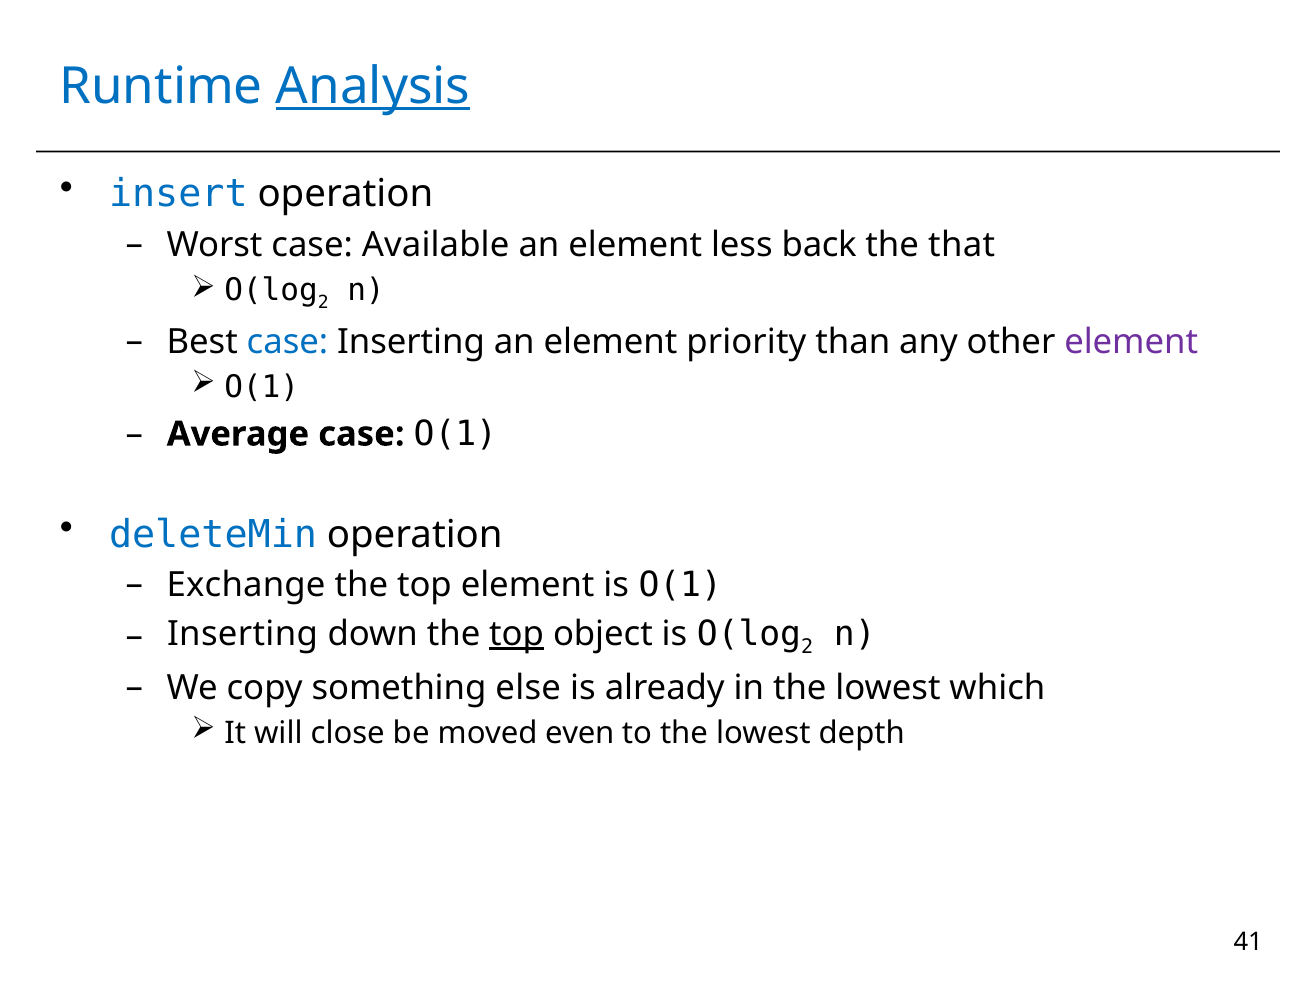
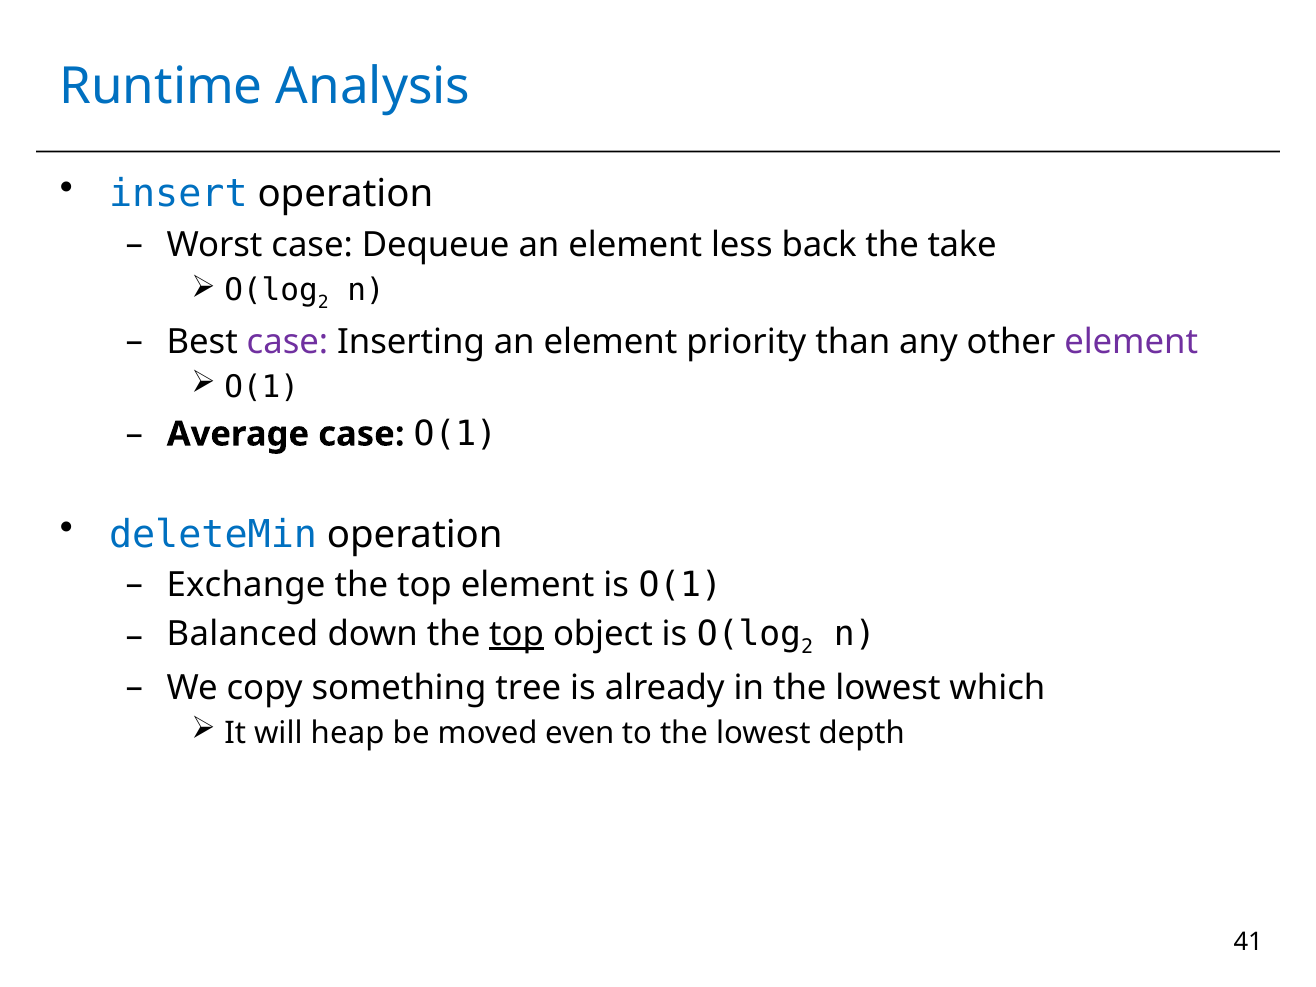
Analysis underline: present -> none (373, 87)
Available: Available -> Dequeue (436, 245)
that: that -> take (962, 245)
case colour: blue -> purple (287, 342)
Inserting: Inserting -> Balanced (243, 634)
else: else -> tree (528, 688)
close: close -> heap (348, 733)
